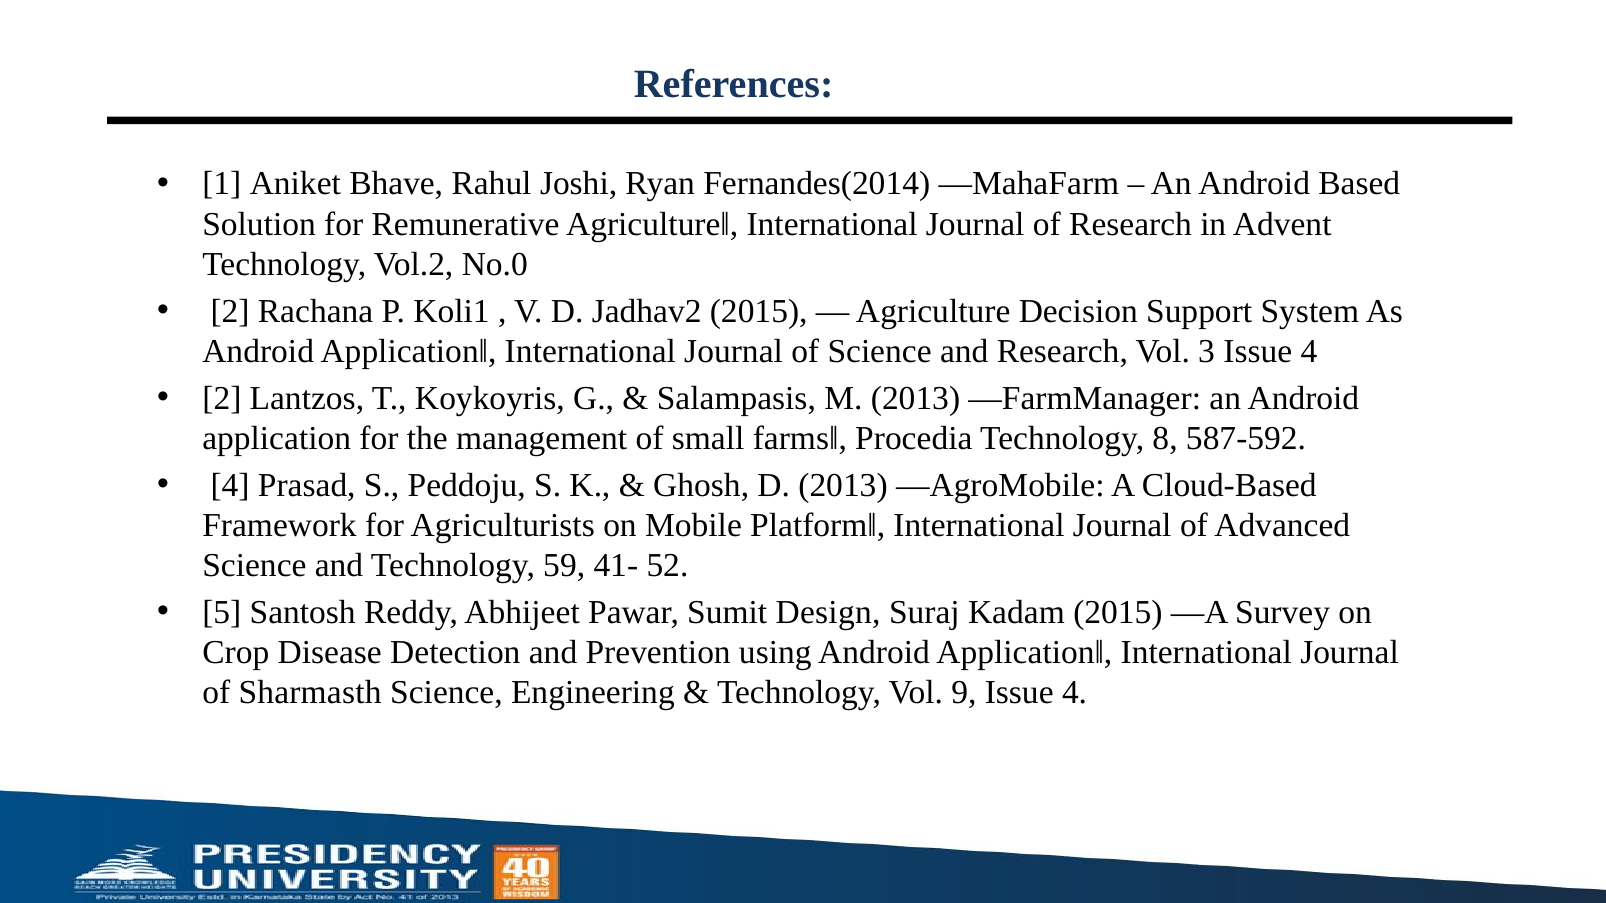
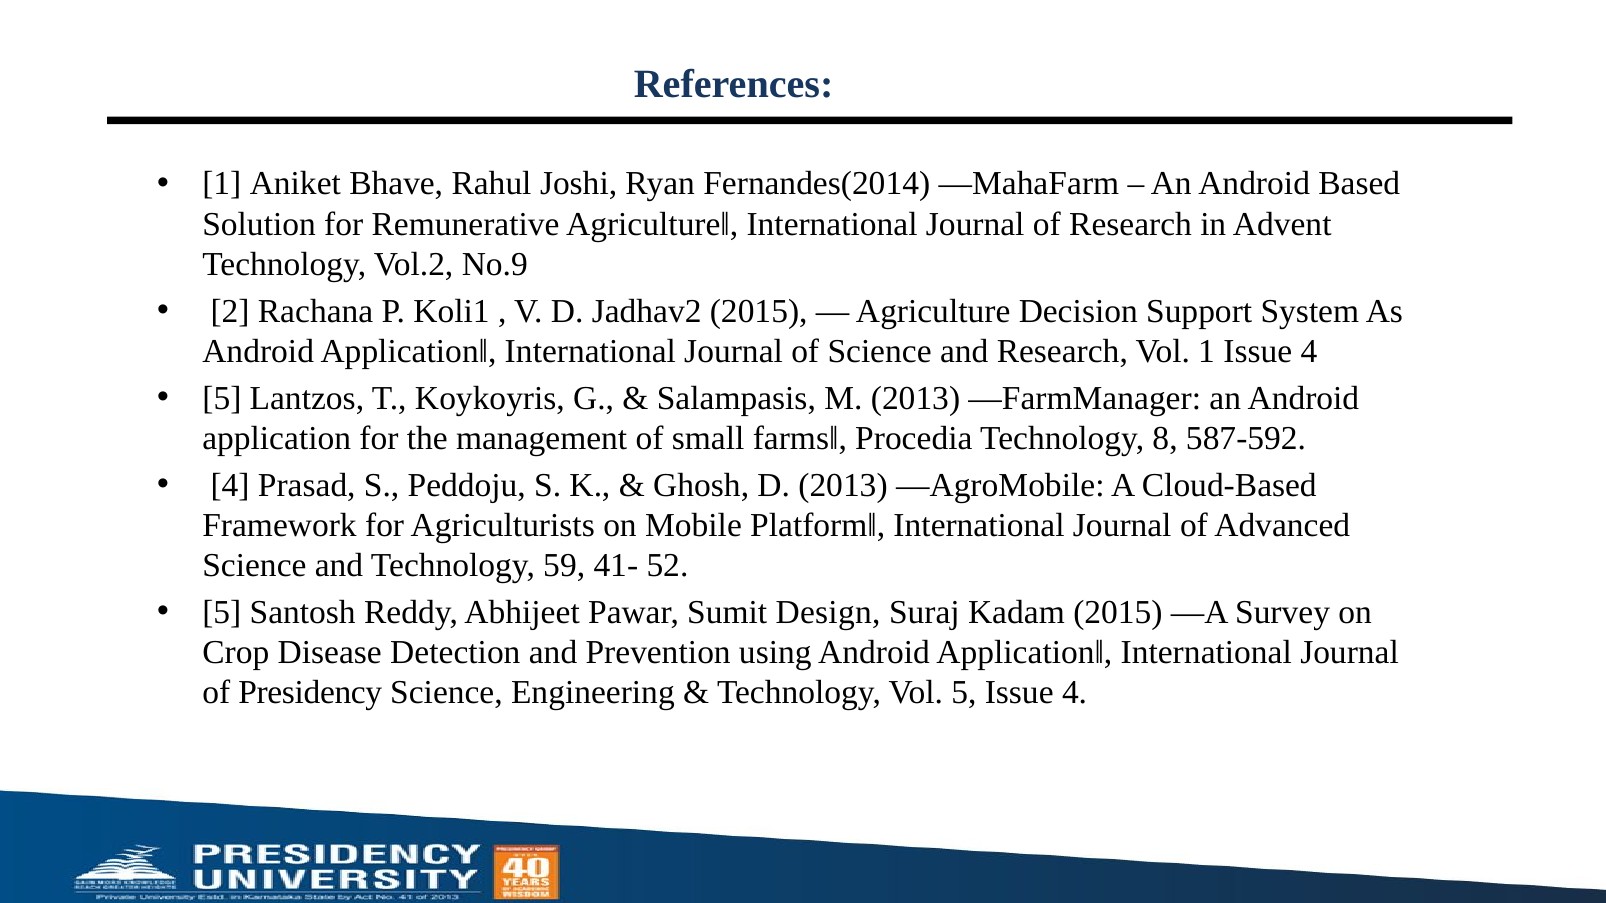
No.0: No.0 -> No.9 (495, 264)
Vol 3: 3 -> 1 (1207, 351)
2: 2 -> 5 (222, 398)
Sharmasth: Sharmasth -> Presidency (310, 693)
Vol 9: 9 -> 5 (964, 693)
